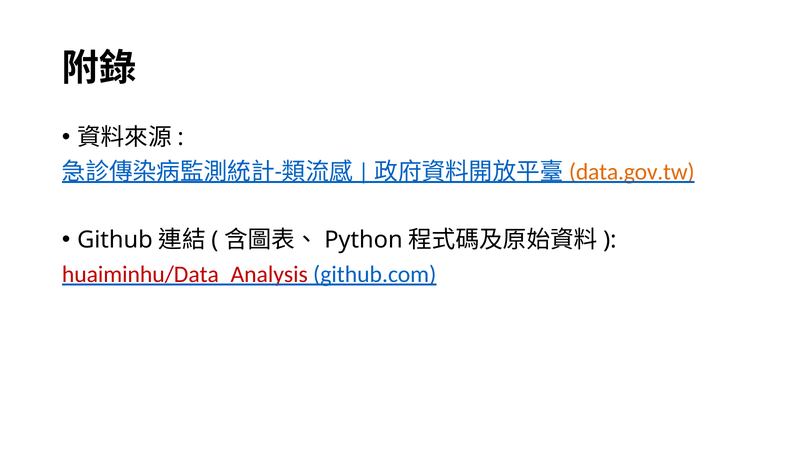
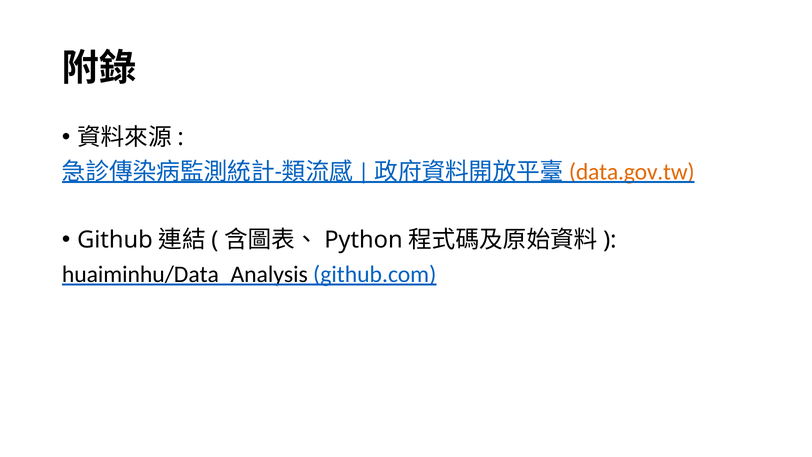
huaiminhu/Data_Analysis colour: red -> black (185, 274)
